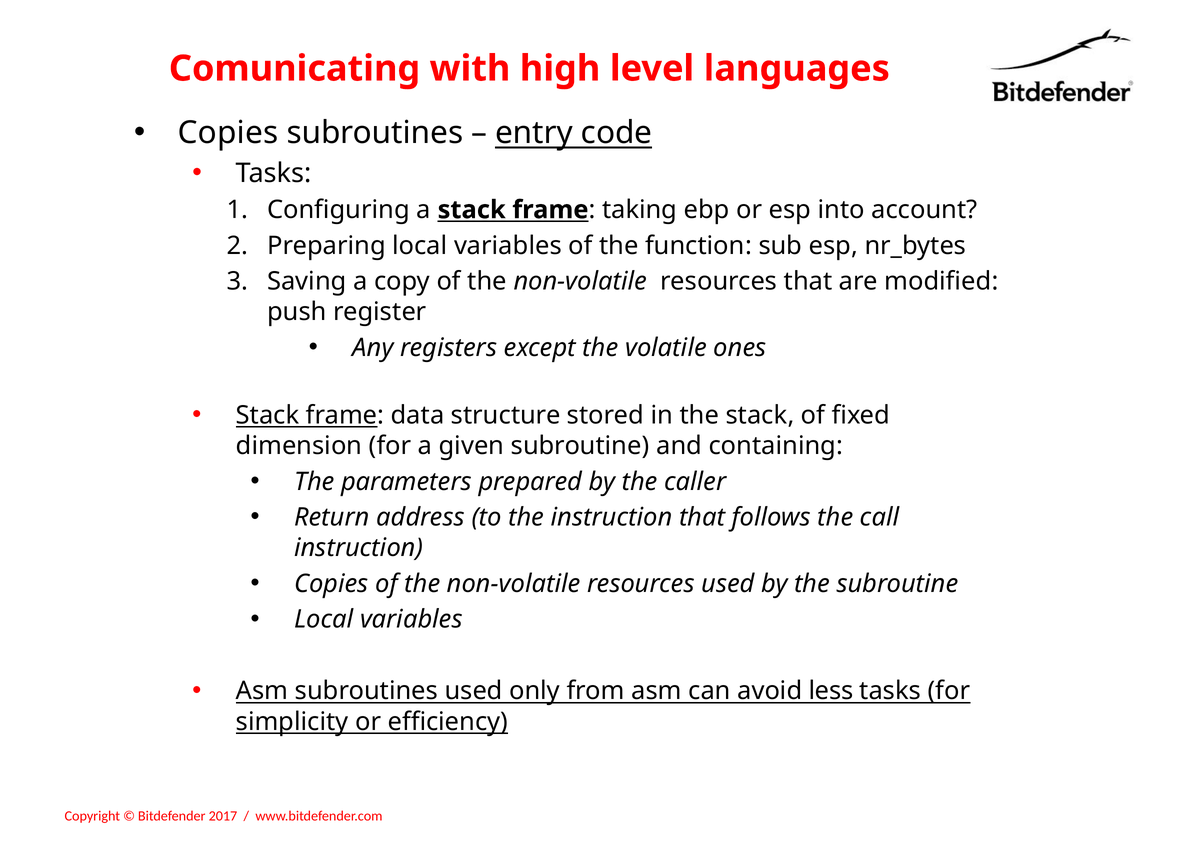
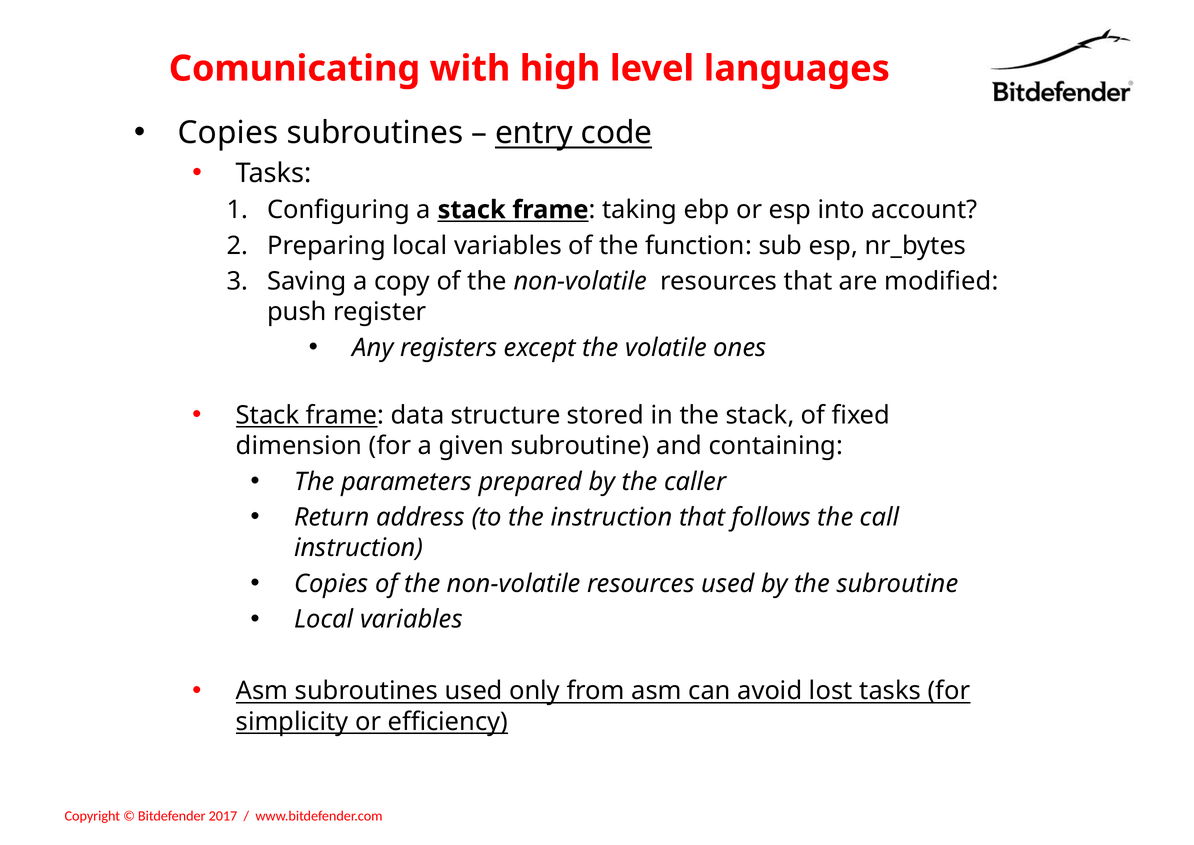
less: less -> lost (831, 691)
